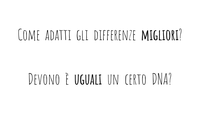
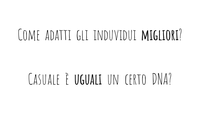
differenze: differenze -> induvidui (115, 35)
Devono: Devono -> Casuale (44, 79)
